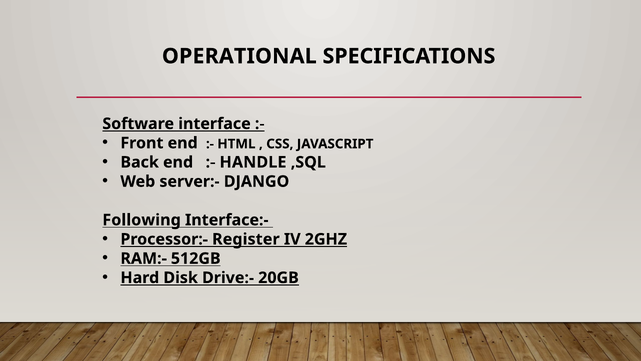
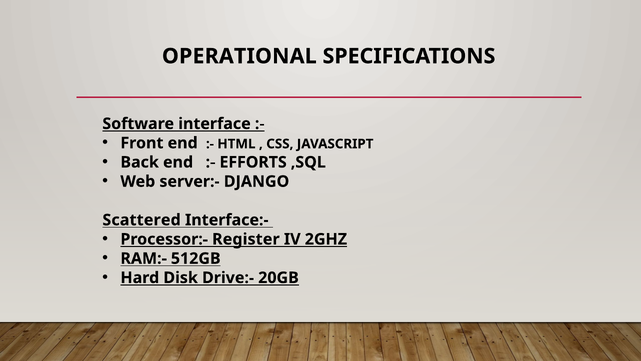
HANDLE: HANDLE -> EFFORTS (253, 162)
Following: Following -> Scattered (142, 220)
